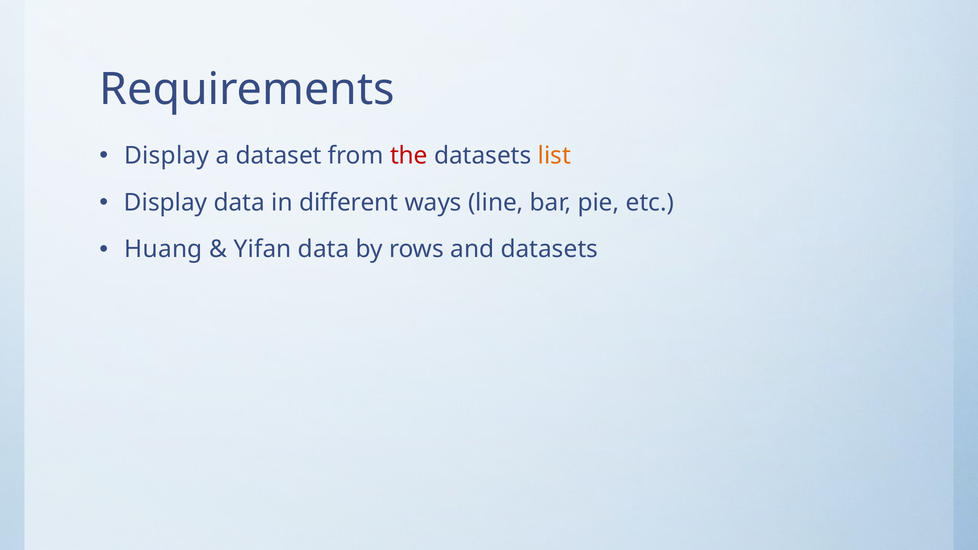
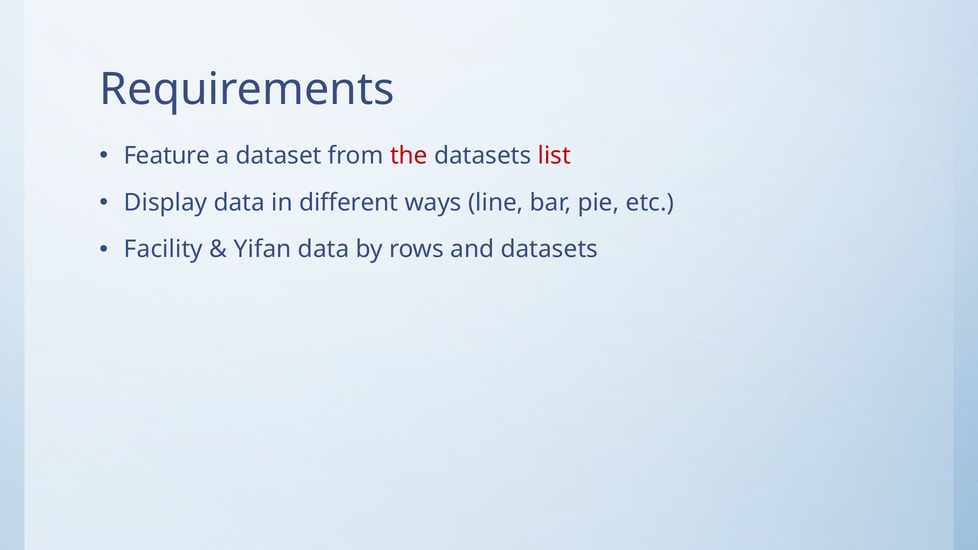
Display: Display -> Feature (167, 156)
list colour: orange -> red (554, 156)
Huang: Huang -> Facility (163, 249)
